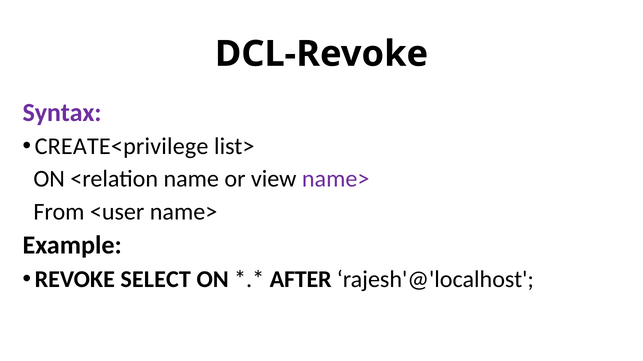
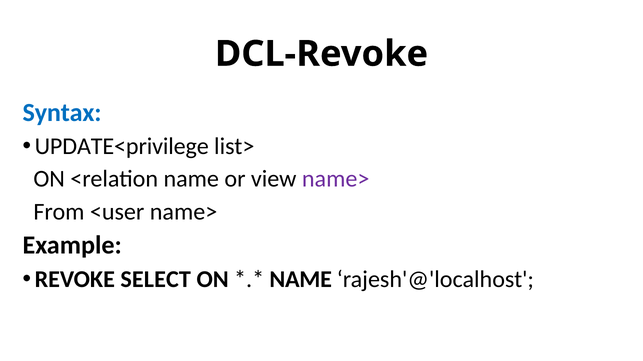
Syntax colour: purple -> blue (62, 113)
CREATE<privilege: CREATE<privilege -> UPDATE<privilege (122, 146)
AFTER: AFTER -> NAME (301, 280)
